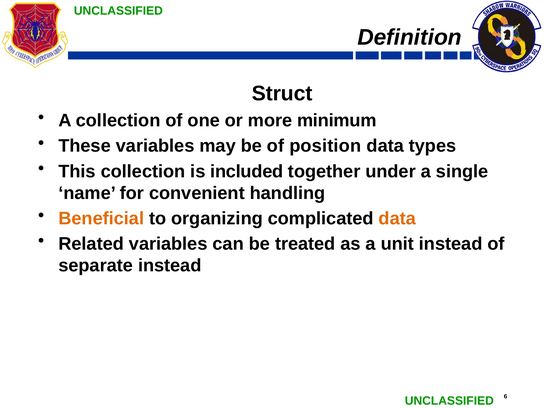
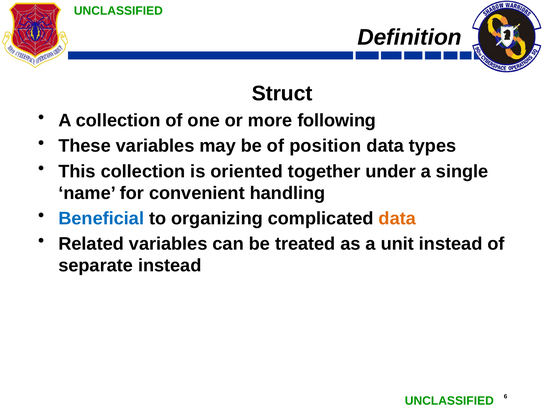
minimum: minimum -> following (337, 121)
included: included -> oriented (247, 171)
Beneficial colour: orange -> blue (101, 218)
